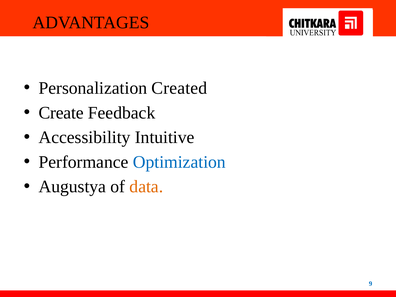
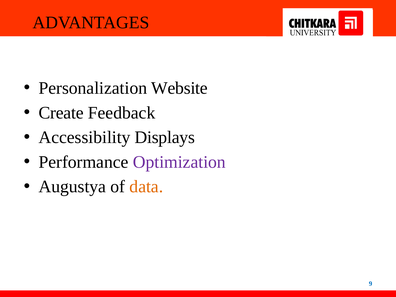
Created: Created -> Website (179, 88)
Intuitive: Intuitive -> Displays (165, 137)
Optimization colour: blue -> purple (179, 162)
